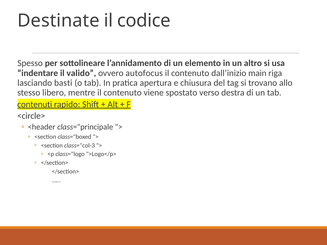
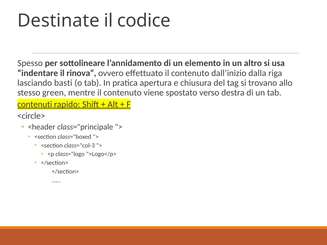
valido: valido -> rinova (81, 73)
autofocus: autofocus -> effettuato (144, 73)
main: main -> dalla (257, 73)
libero: libero -> green (54, 93)
